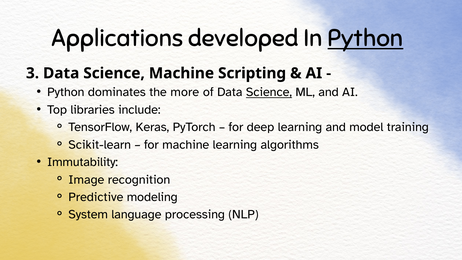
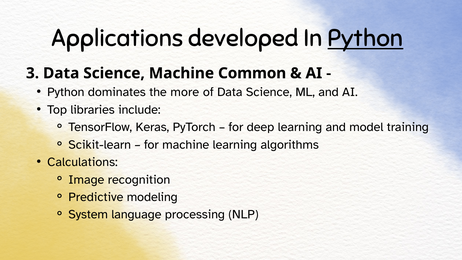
Scripting: Scripting -> Common (252, 73)
Science underline: present -> none (269, 92)
Immutability: Immutability -> Calculations (82, 162)
